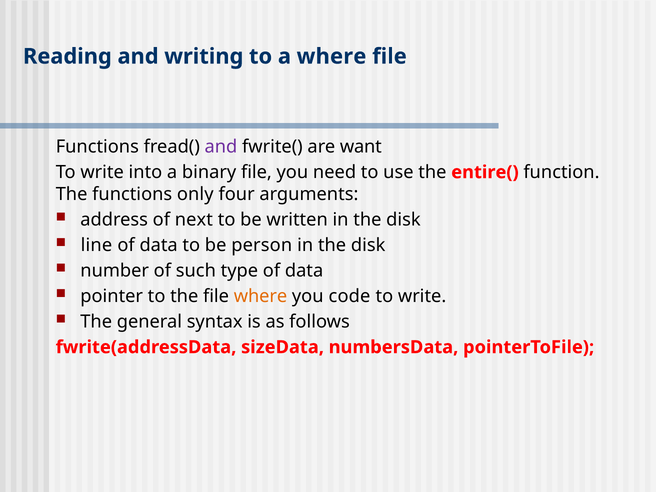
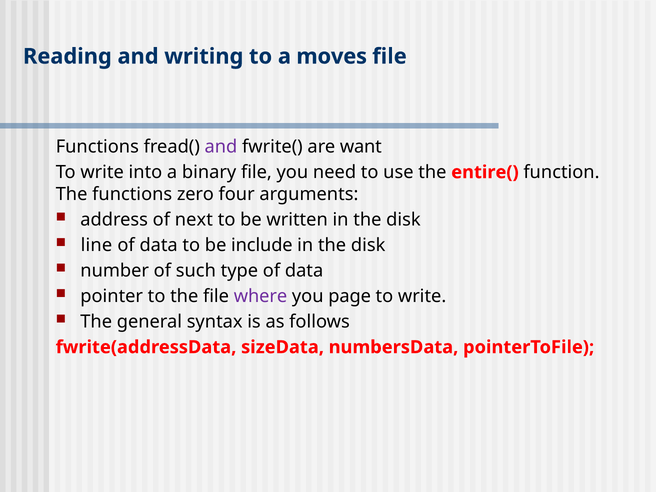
a where: where -> moves (332, 56)
only: only -> zero (195, 194)
person: person -> include (262, 245)
where colour: orange -> purple (260, 296)
code: code -> page (350, 296)
